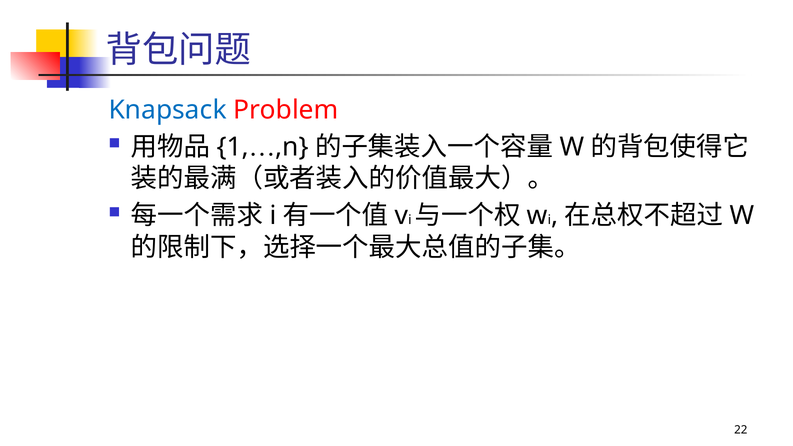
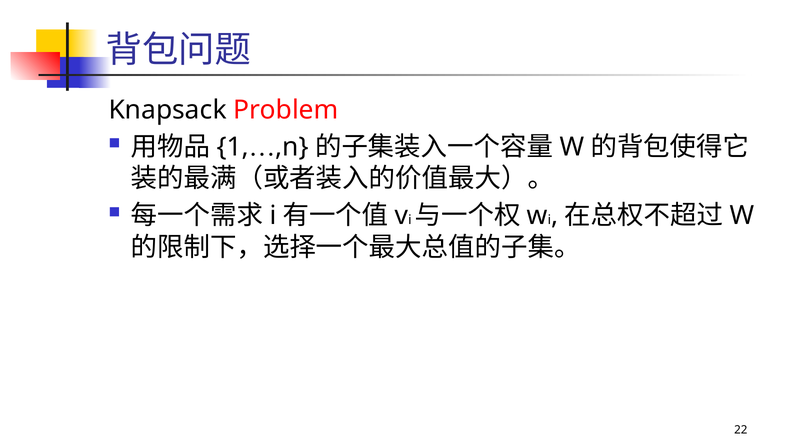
Knapsack colour: blue -> black (168, 110)
